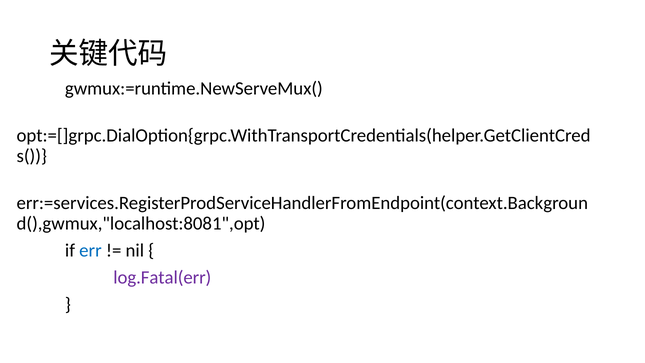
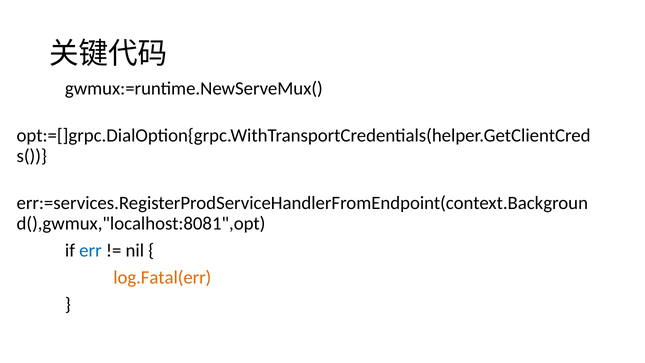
log.Fatal(err colour: purple -> orange (162, 277)
